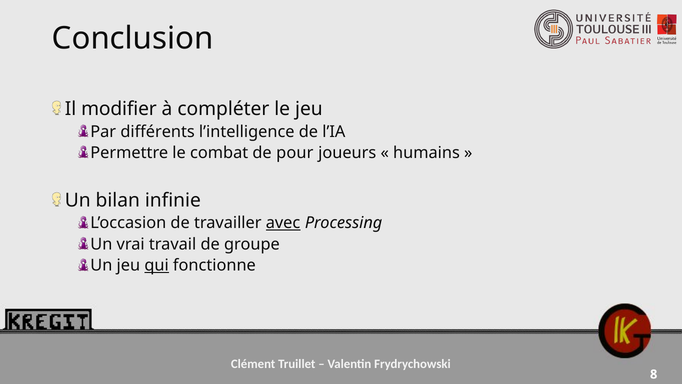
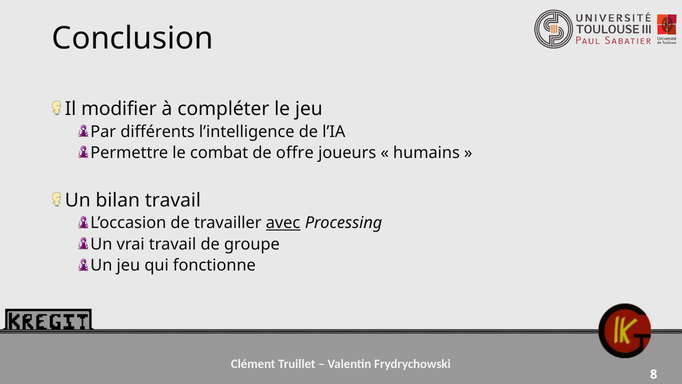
pour: pour -> offre (295, 153)
bilan infinie: infinie -> travail (173, 200)
qui underline: present -> none (157, 265)
